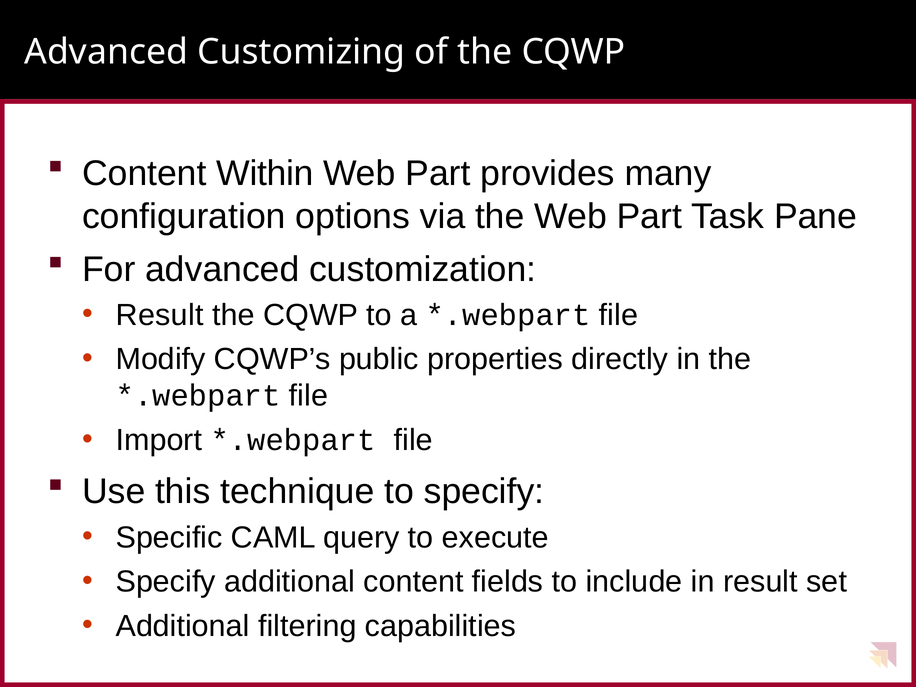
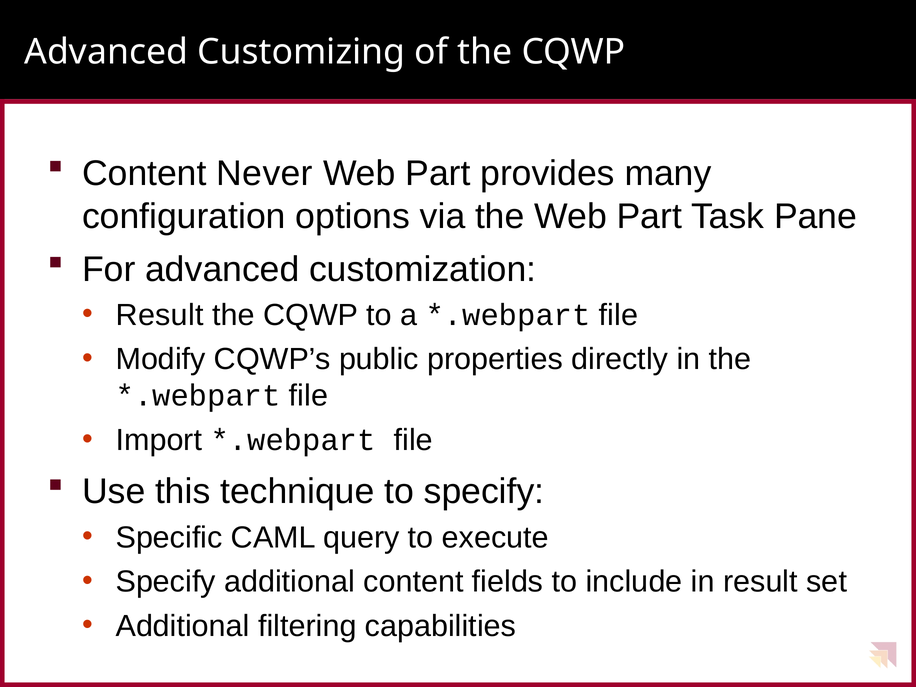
Within: Within -> Never (265, 173)
